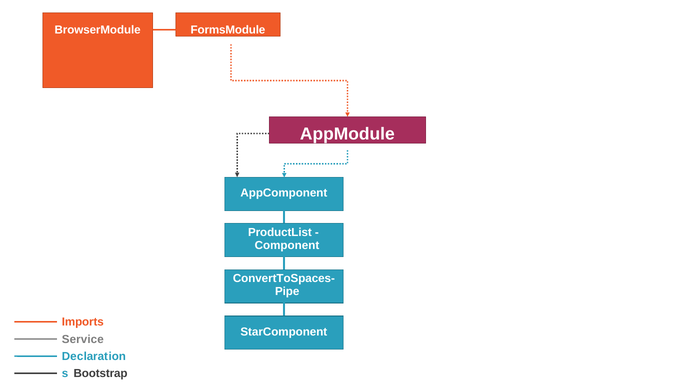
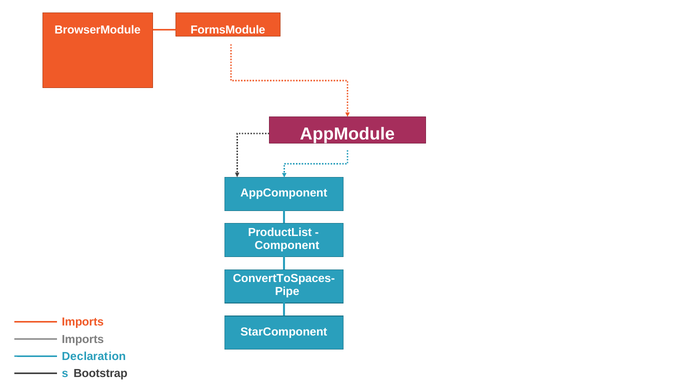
Service: Service -> Imports (83, 339)
